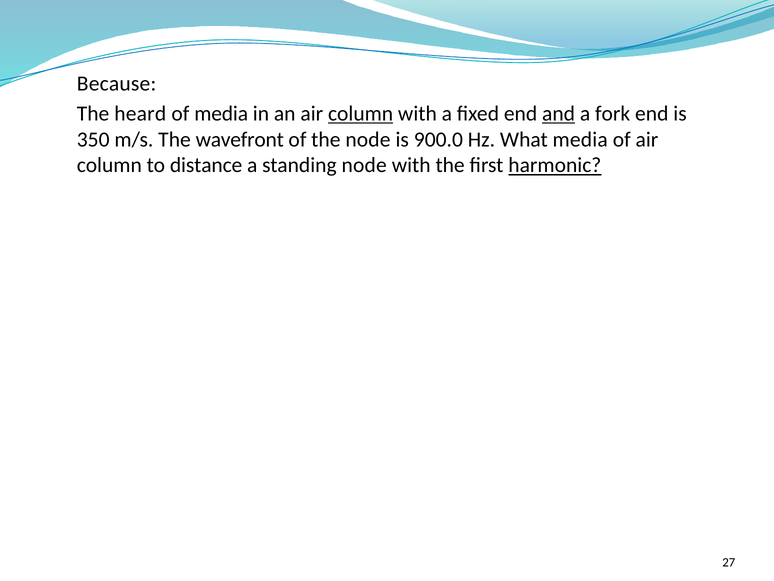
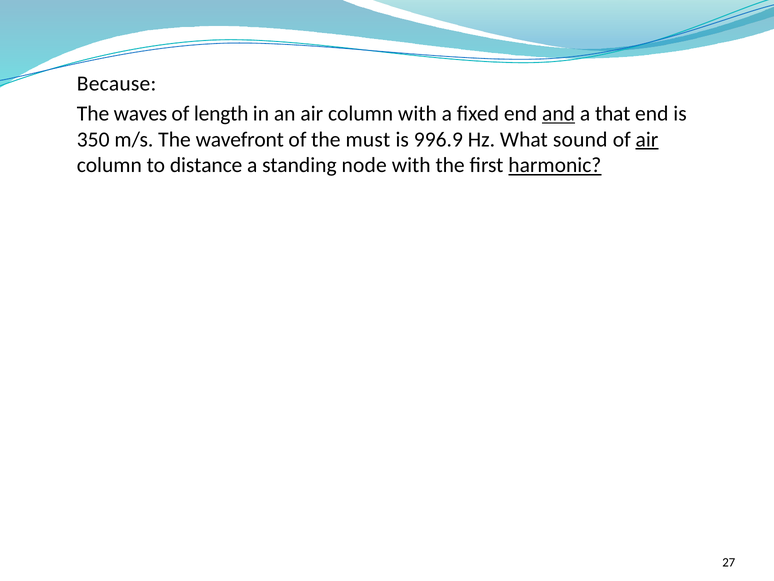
heard: heard -> waves (140, 114)
of media: media -> length (221, 114)
column underline: present -> none (361, 114)
fork: fork -> that (613, 114)
the node: node -> must (368, 139)
900.0: 900.0 -> 996.9 (438, 139)
What media: media -> sound (580, 139)
air underline: none -> present (647, 139)
